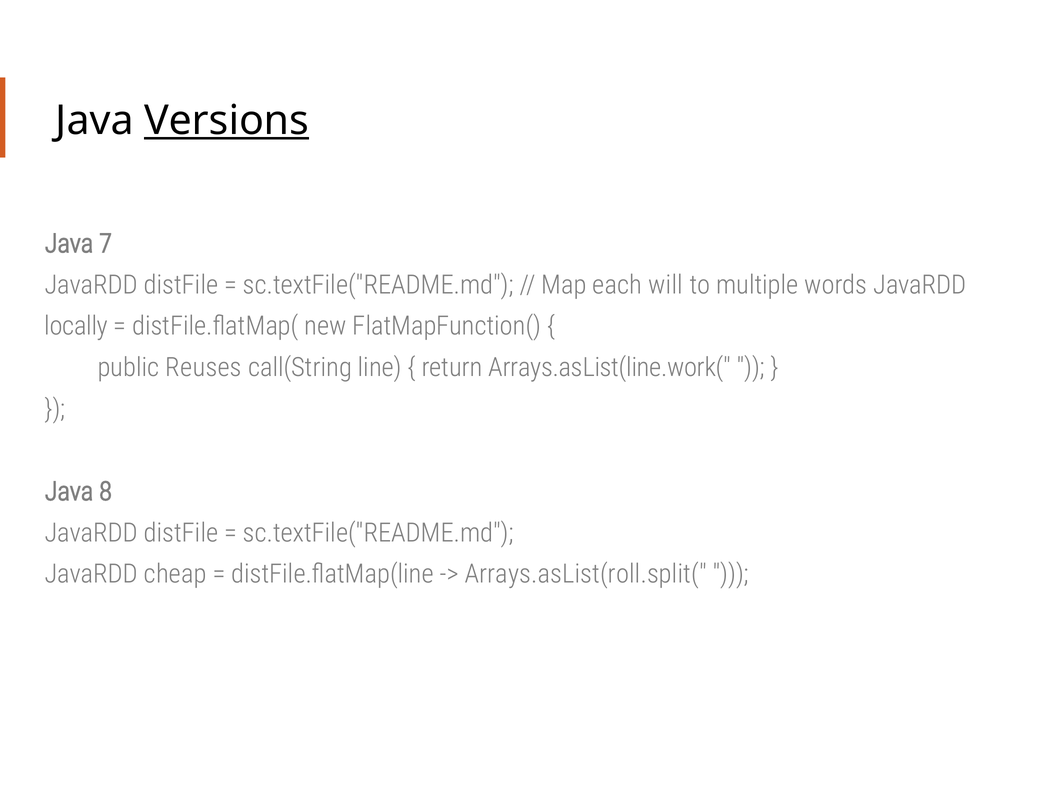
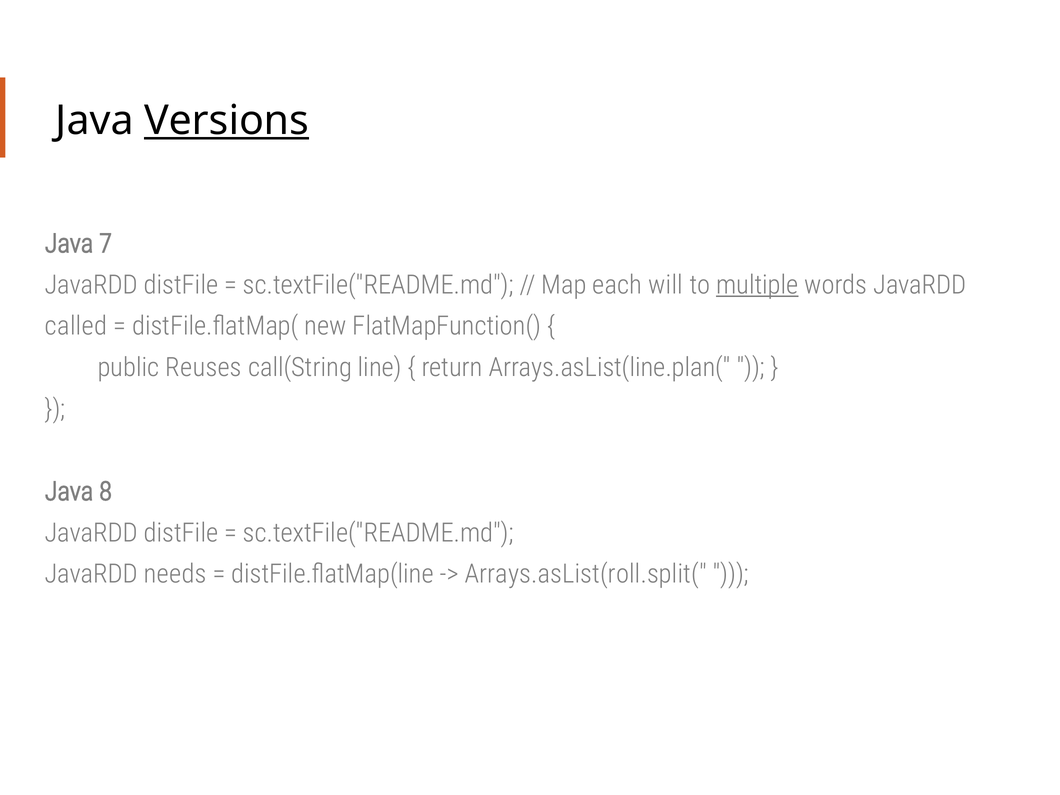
multiple underline: none -> present (757, 285)
locally: locally -> called (76, 326)
Arrays.asList(line.work(: Arrays.asList(line.work( -> Arrays.asList(line.plan( (610, 368)
cheap: cheap -> needs (175, 574)
